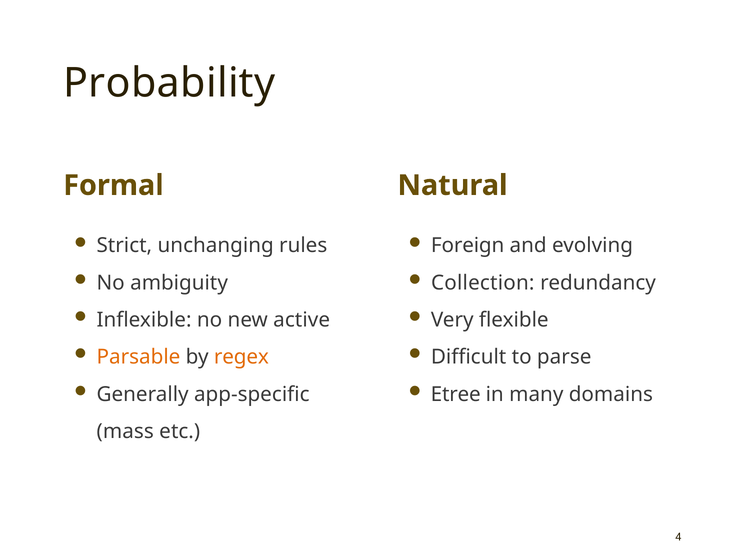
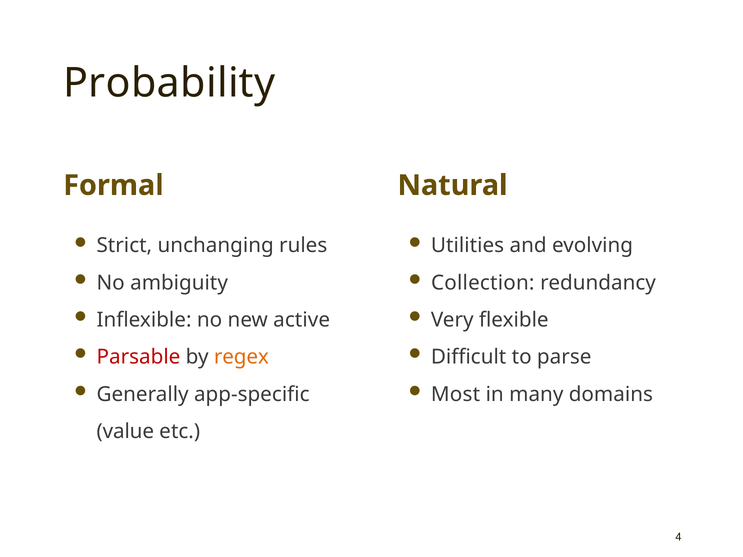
Foreign: Foreign -> Utilities (468, 246)
Parsable colour: orange -> red (138, 357)
Etree: Etree -> Most (456, 394)
mass: mass -> value (125, 432)
